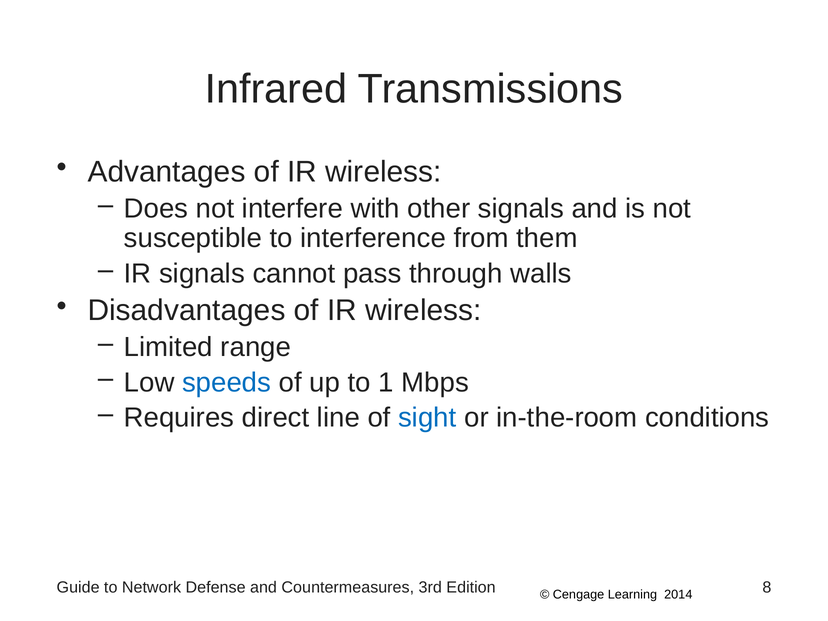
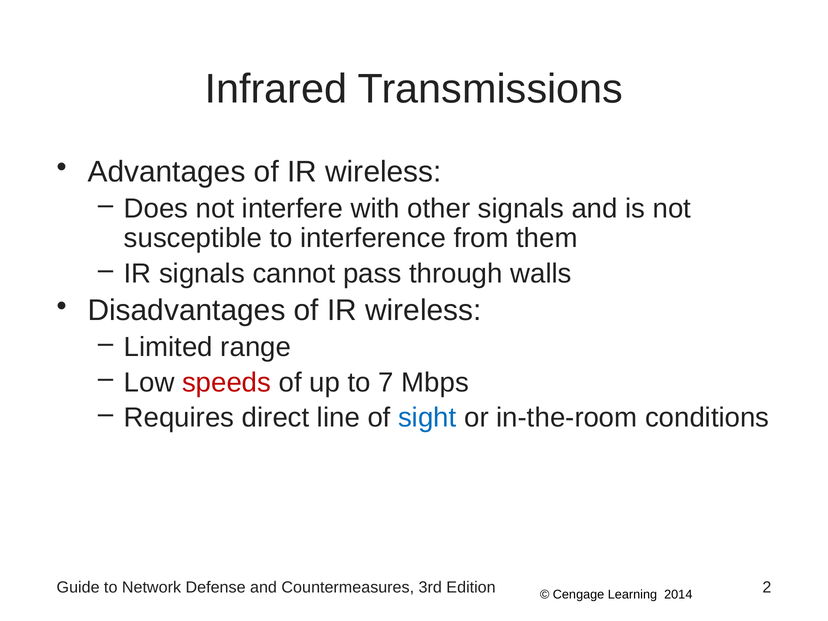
speeds colour: blue -> red (227, 382)
1: 1 -> 7 (386, 382)
8: 8 -> 2 (767, 588)
